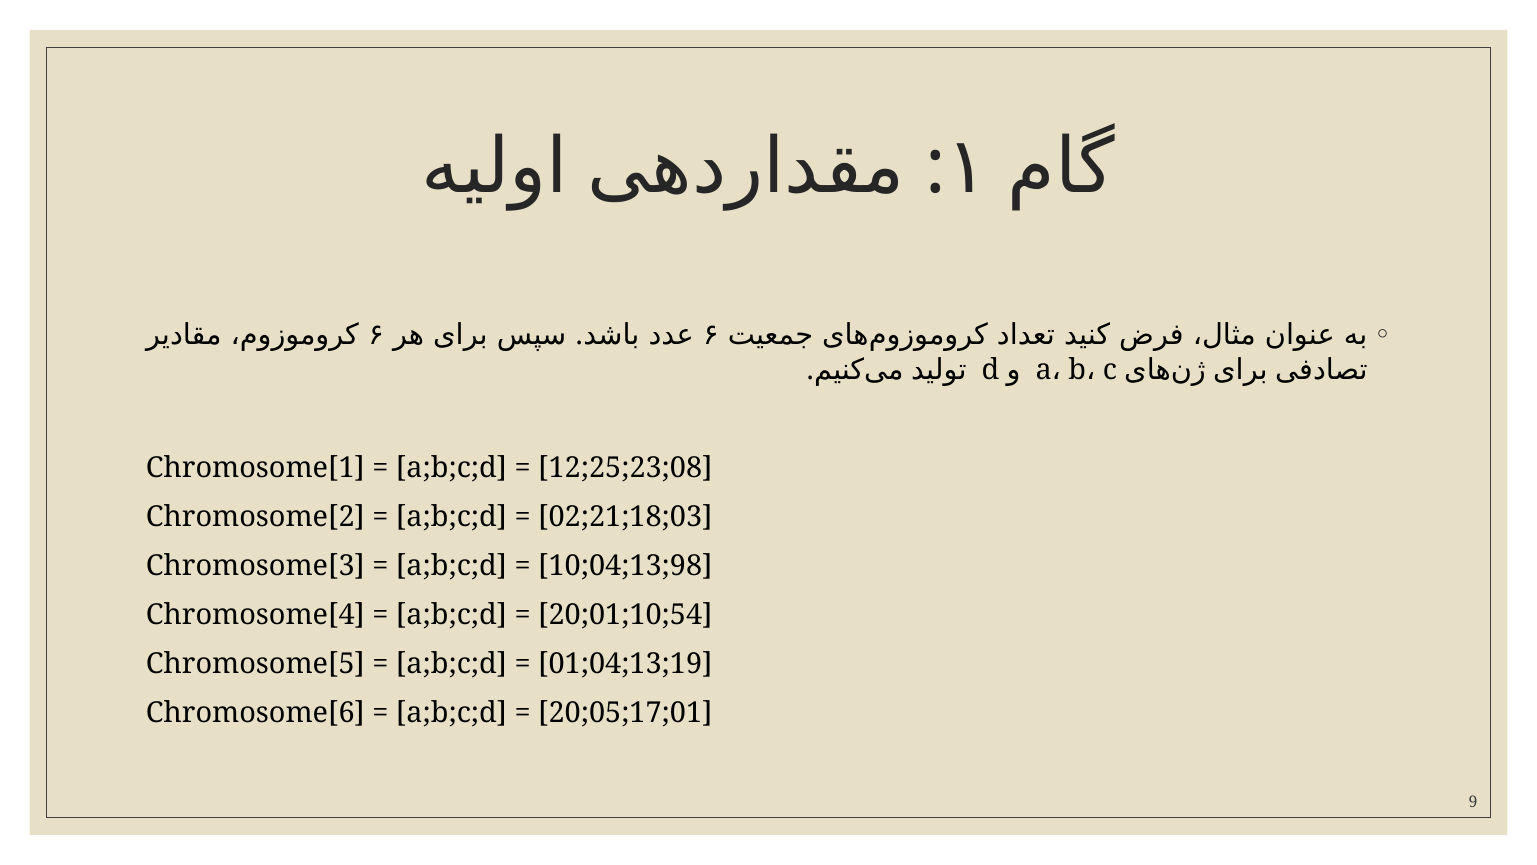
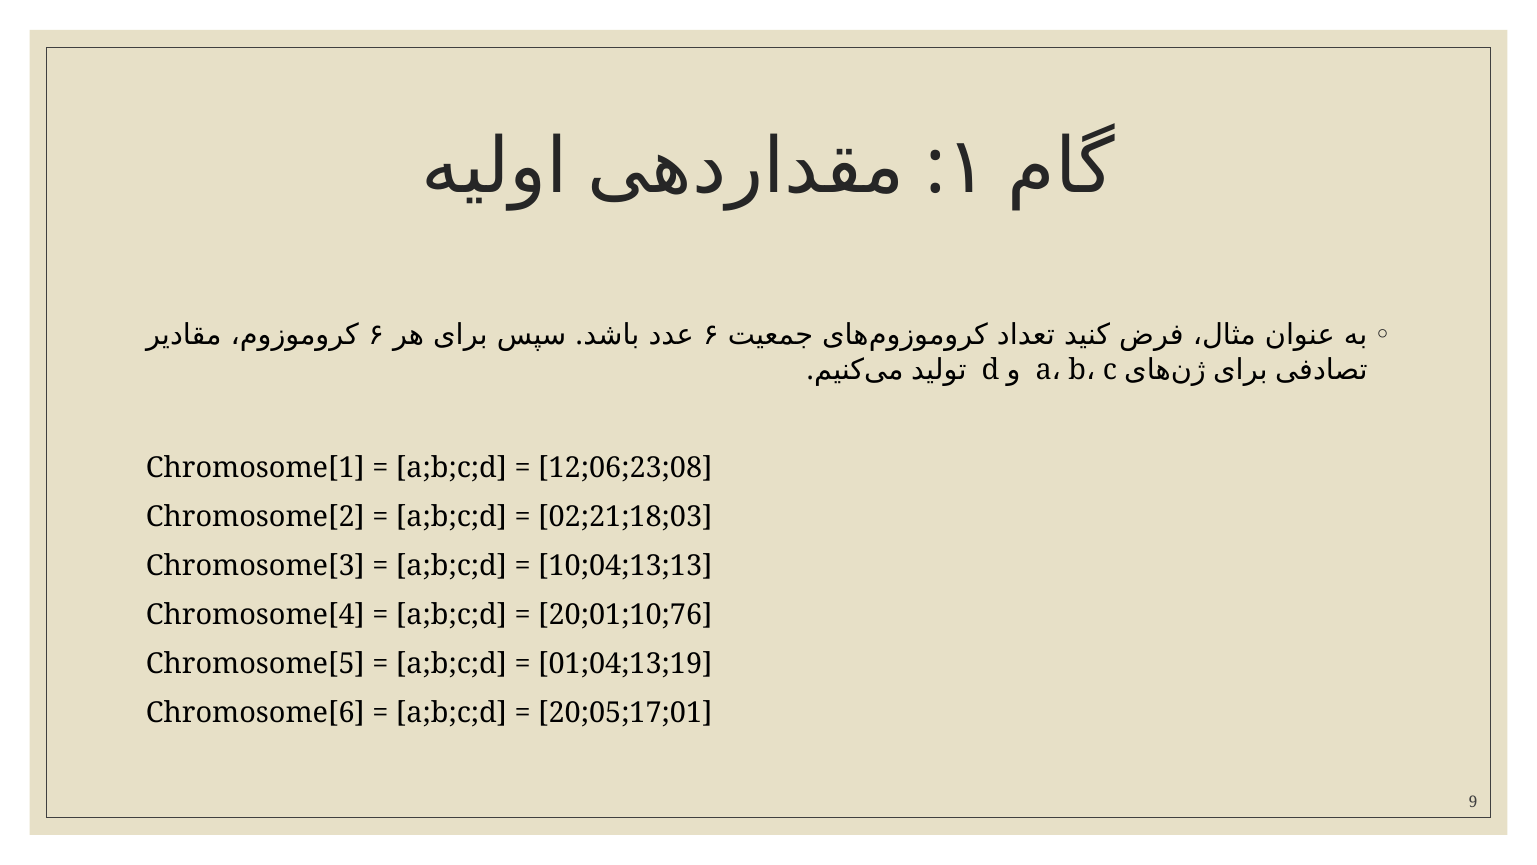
12;25;23;08: 12;25;23;08 -> 12;06;23;08 (625, 468)
10;04;13;98: 10;04;13;98 -> 10;04;13;13 (625, 566)
20;01;10;54: 20;01;10;54 -> 20;01;10;76 (625, 615)
